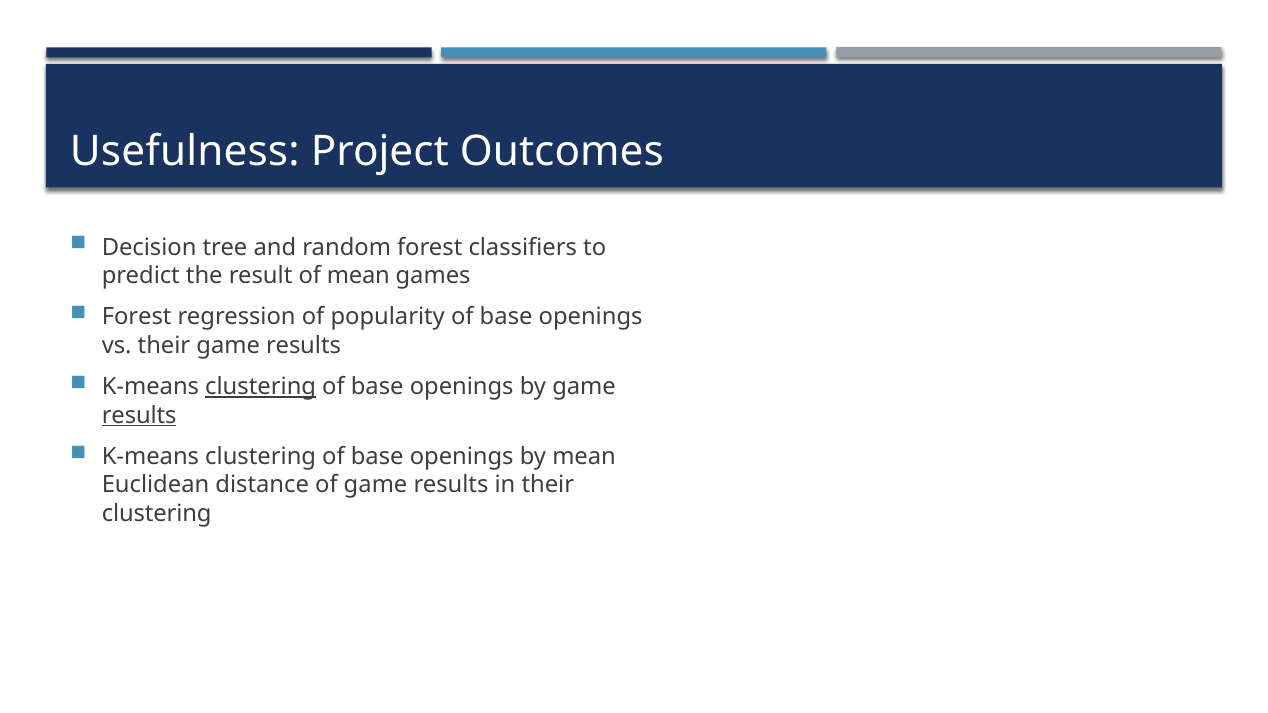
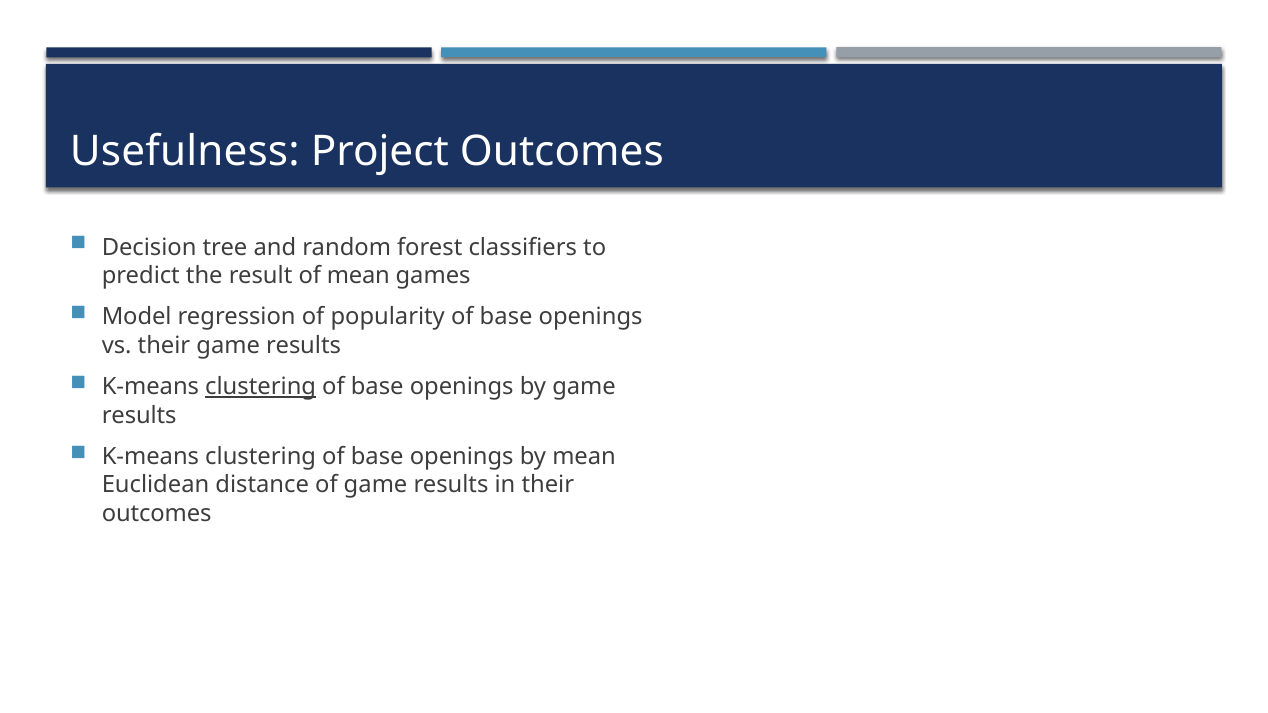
Forest: Forest -> Model (137, 317)
results underline: present -> none (139, 415)
clustering: clustering -> outcomes (157, 514)
